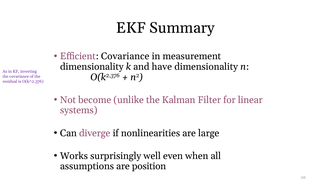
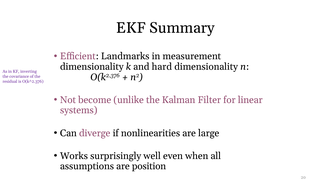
Efficient Covariance: Covariance -> Landmarks (125, 56)
have: have -> hard (162, 67)
